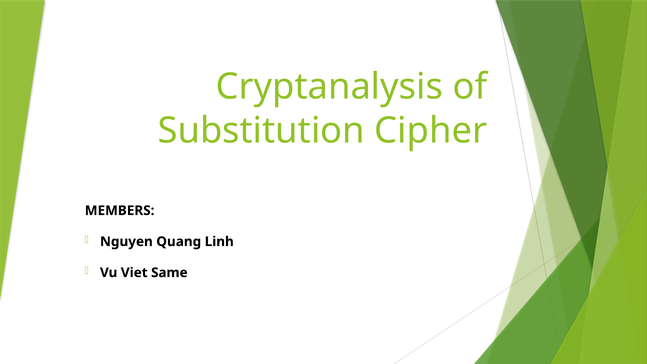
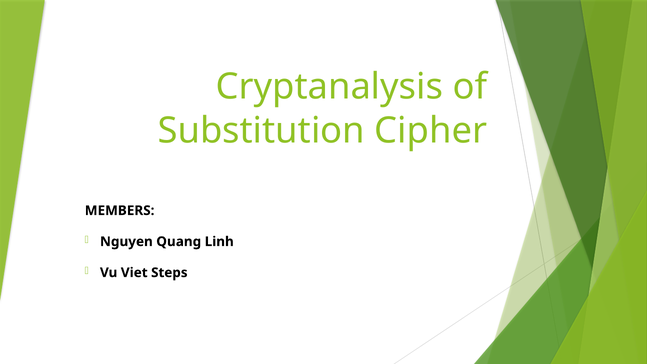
Same: Same -> Steps (169, 273)
